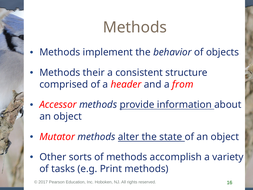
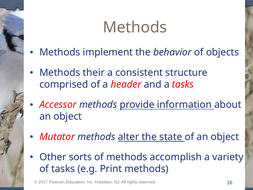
a from: from -> tasks (183, 84)
